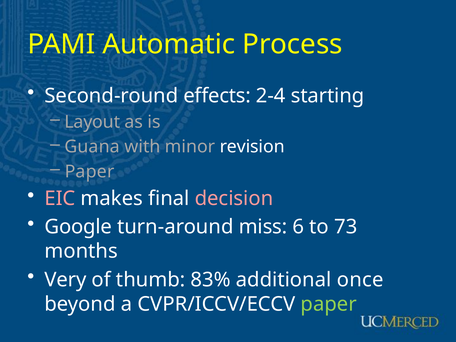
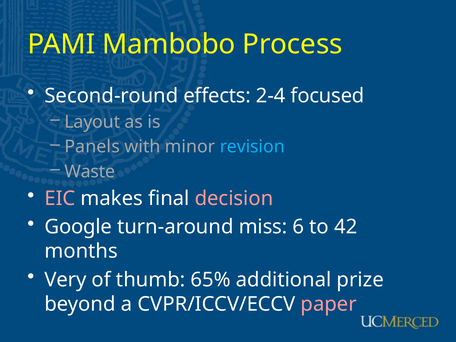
Automatic: Automatic -> Mambobo (169, 44)
starting: starting -> focused (328, 96)
Guana: Guana -> Panels (92, 147)
revision colour: white -> light blue (252, 147)
Paper: Paper -> Waste (90, 172)
73: 73 -> 42 (346, 227)
83%: 83% -> 65% (211, 280)
once: once -> prize (360, 280)
paper colour: light green -> pink (329, 304)
